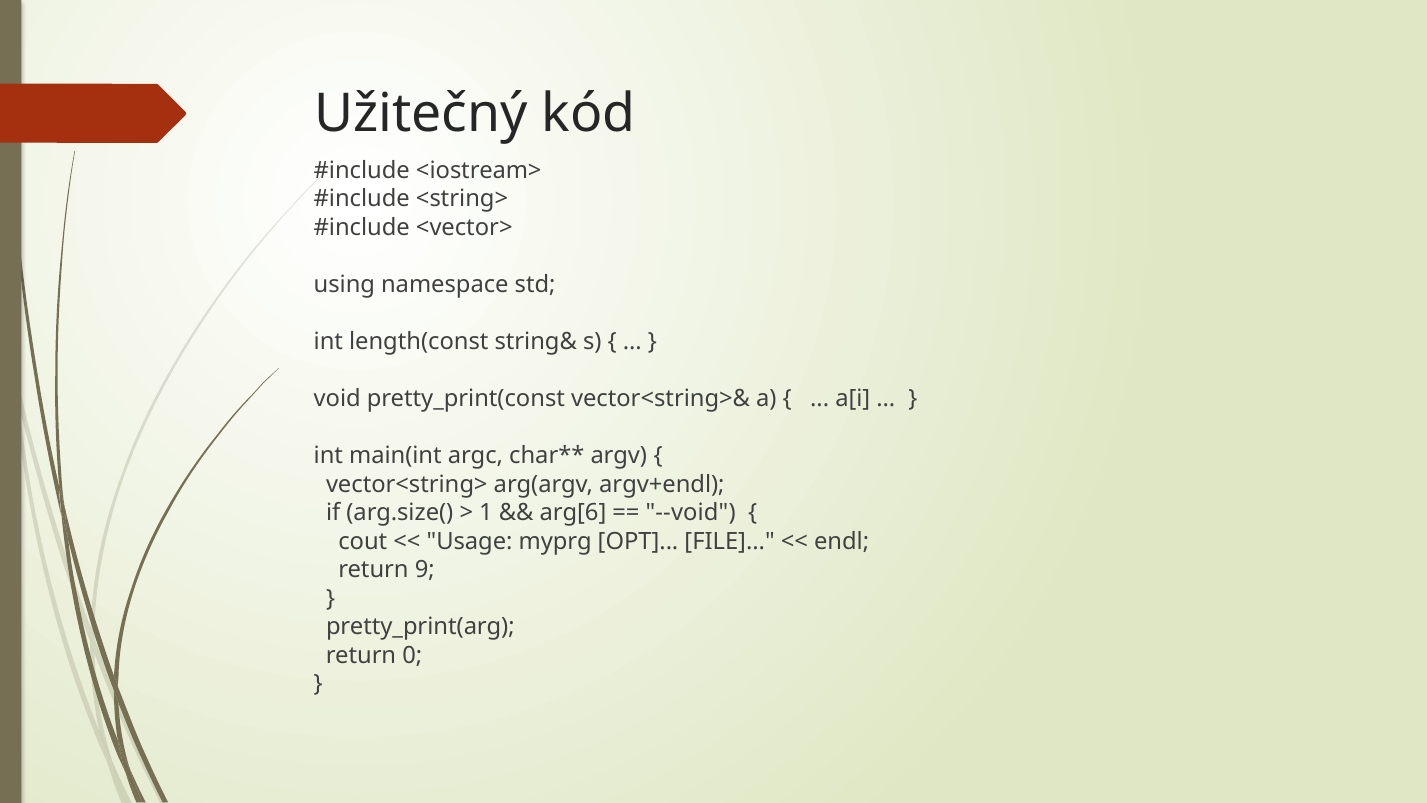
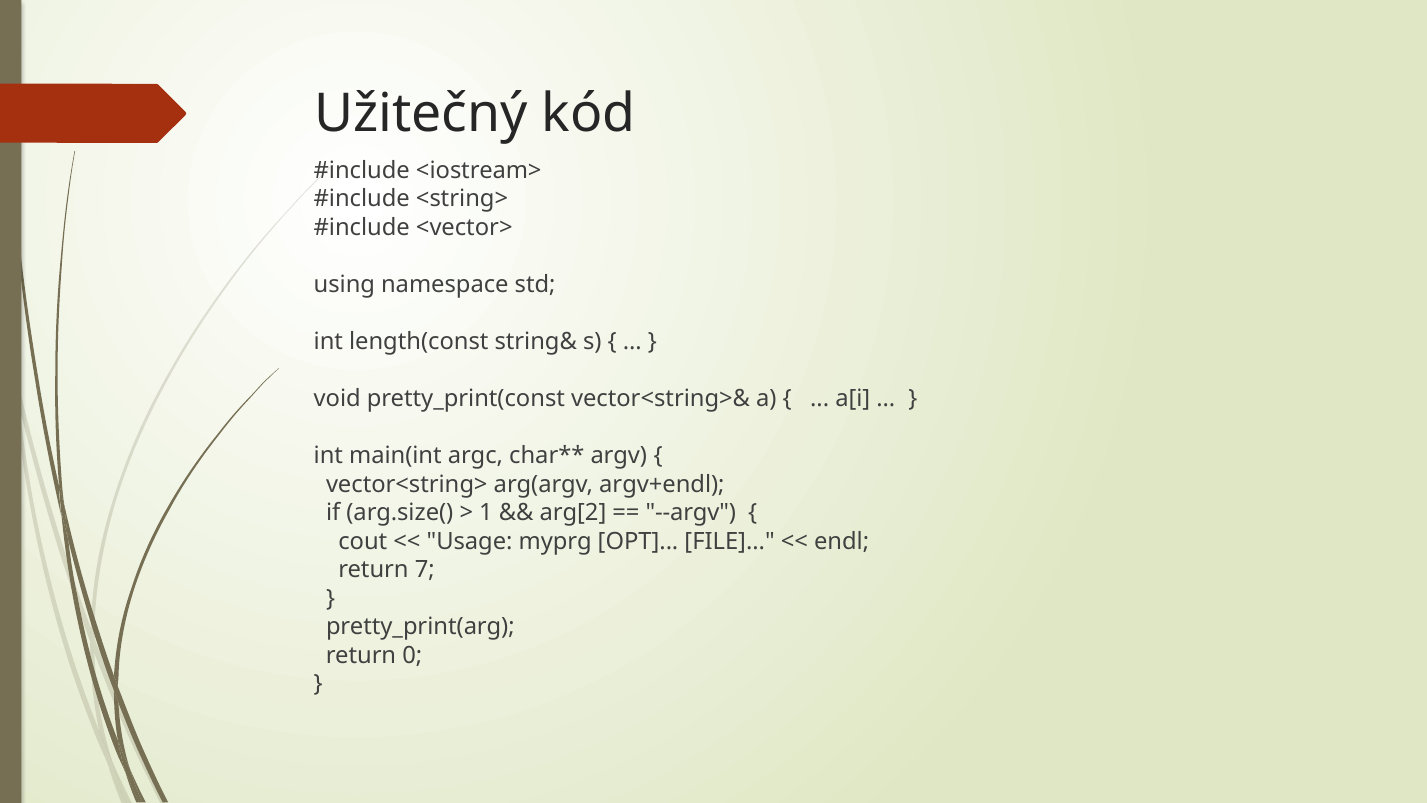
arg[6: arg[6 -> arg[2 (573, 513)
--void: --void -> --argv (691, 513)
9: 9 -> 7 (425, 570)
